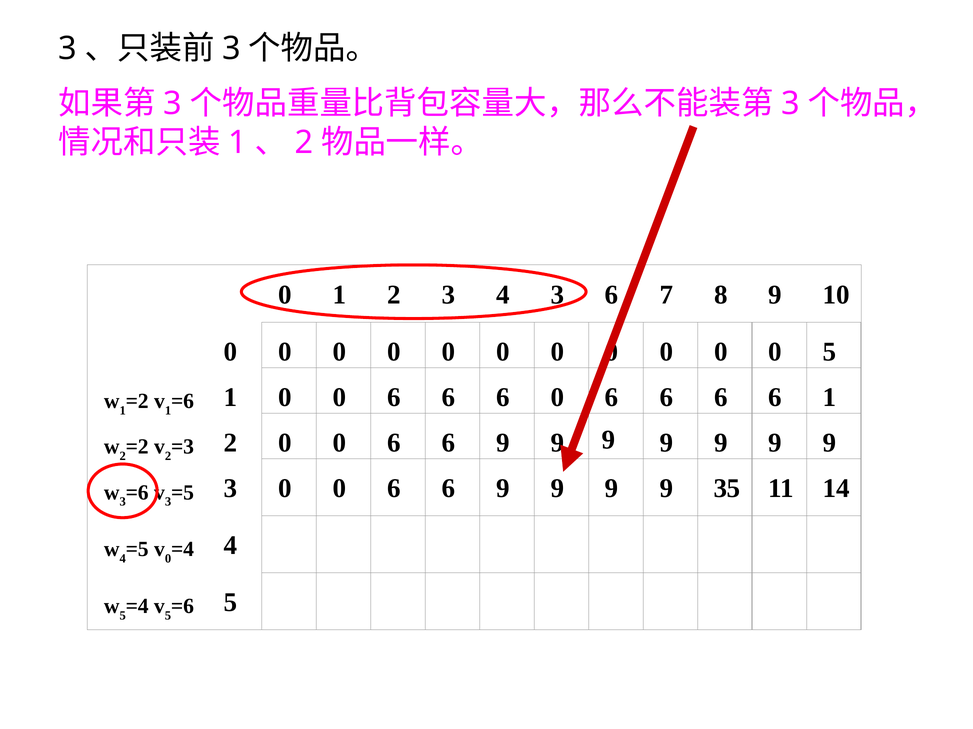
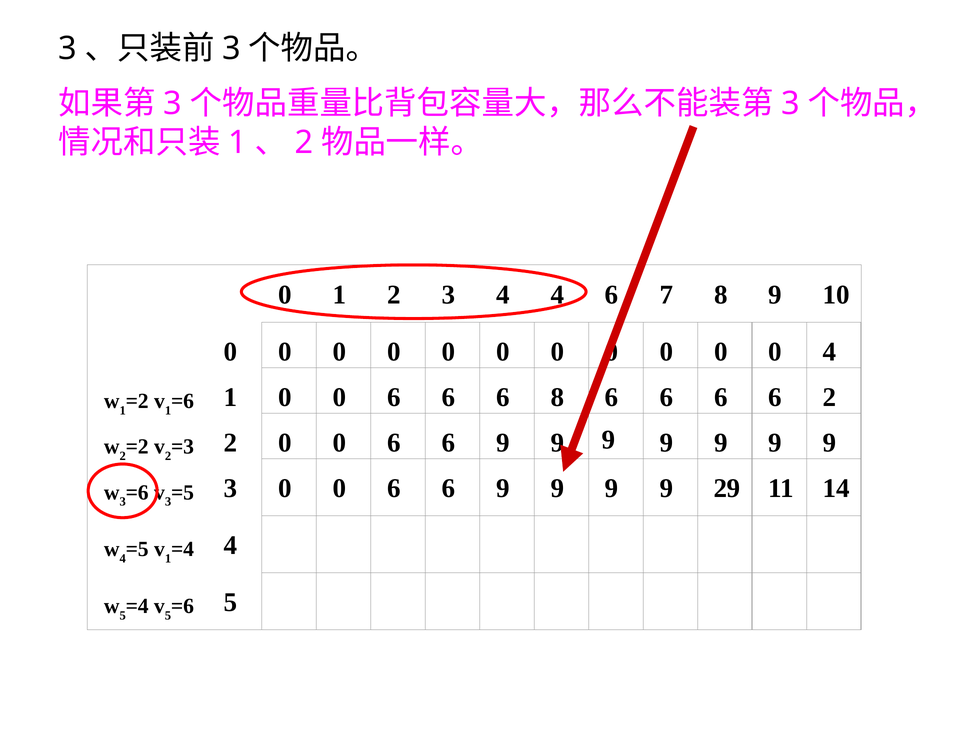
4 3: 3 -> 4 (557, 295)
0 5: 5 -> 4 (830, 352)
6 0: 0 -> 8 (557, 398)
6 1: 1 -> 2 (830, 398)
35: 35 -> 29 (727, 489)
0: 0 -> 1 (168, 559)
